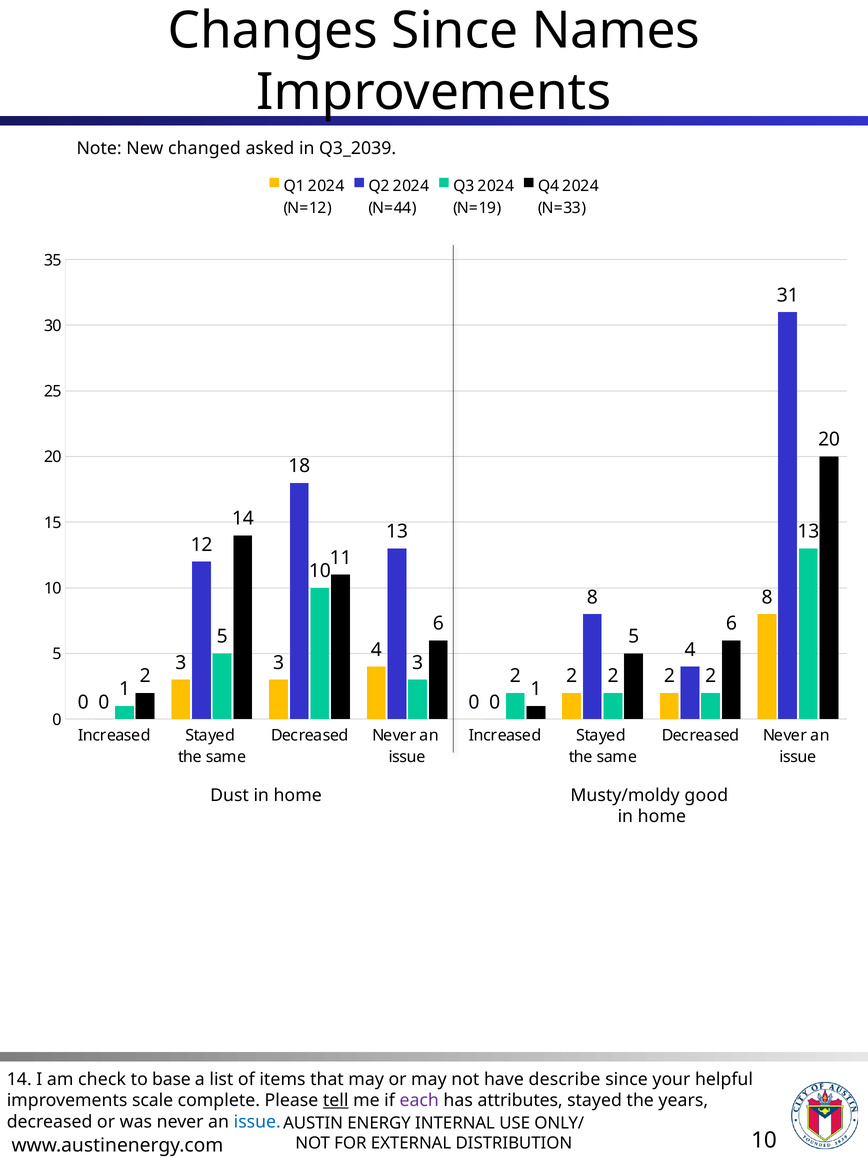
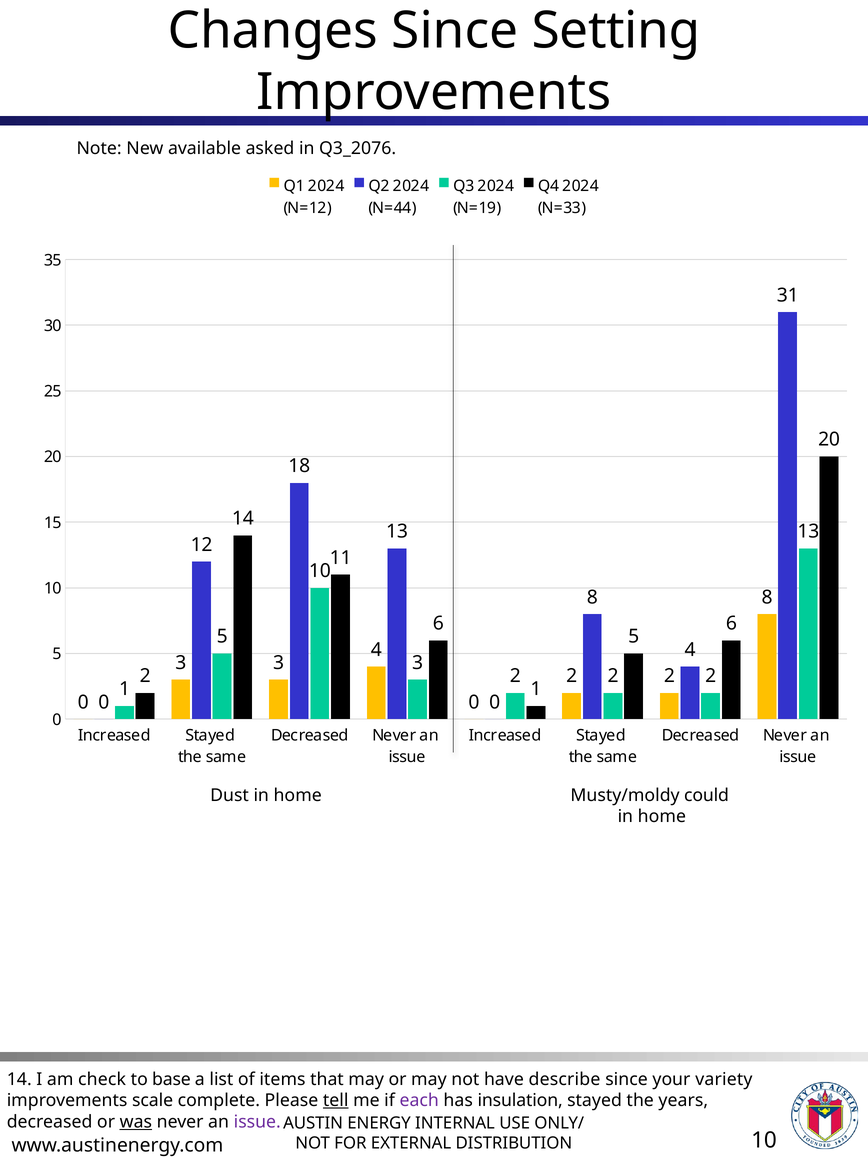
Names: Names -> Setting (616, 31)
changed: changed -> available (205, 148)
Q3_2039: Q3_2039 -> Q3_2076 (358, 148)
good: good -> could (707, 795)
helpful: helpful -> variety (724, 1079)
attributes: attributes -> insulation (520, 1100)
was underline: none -> present (136, 1121)
issue colour: blue -> purple (257, 1121)
